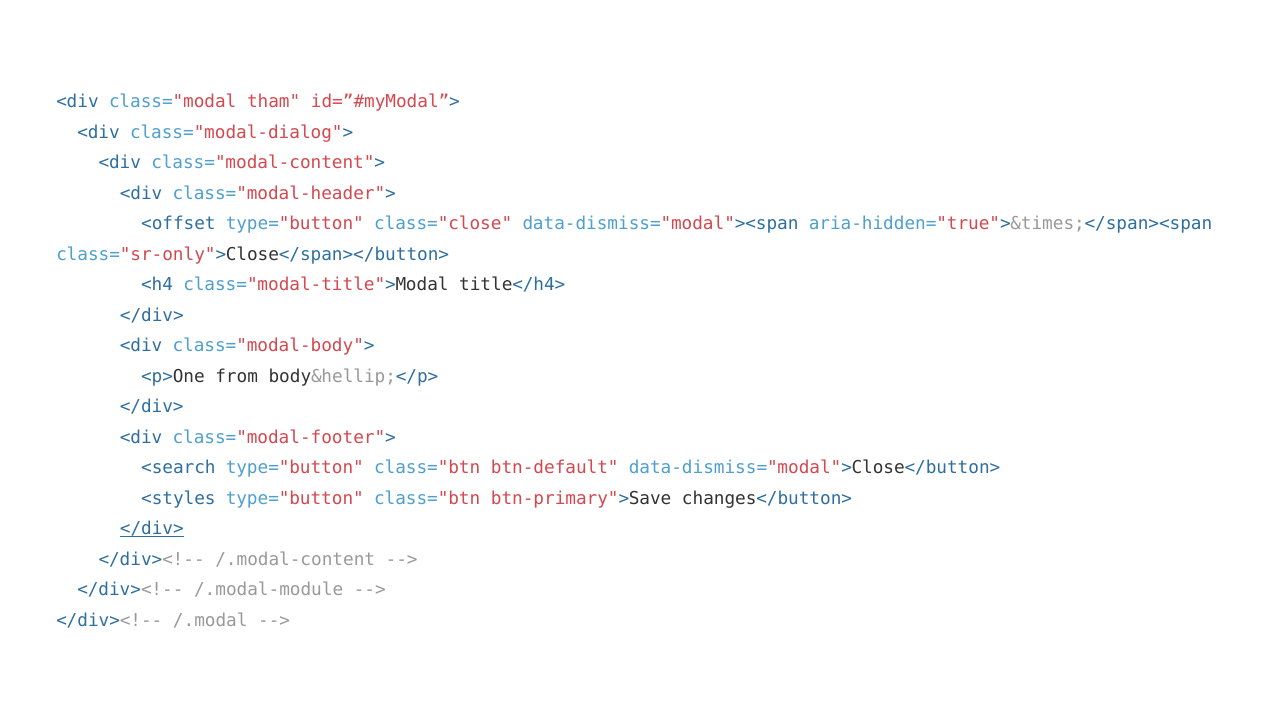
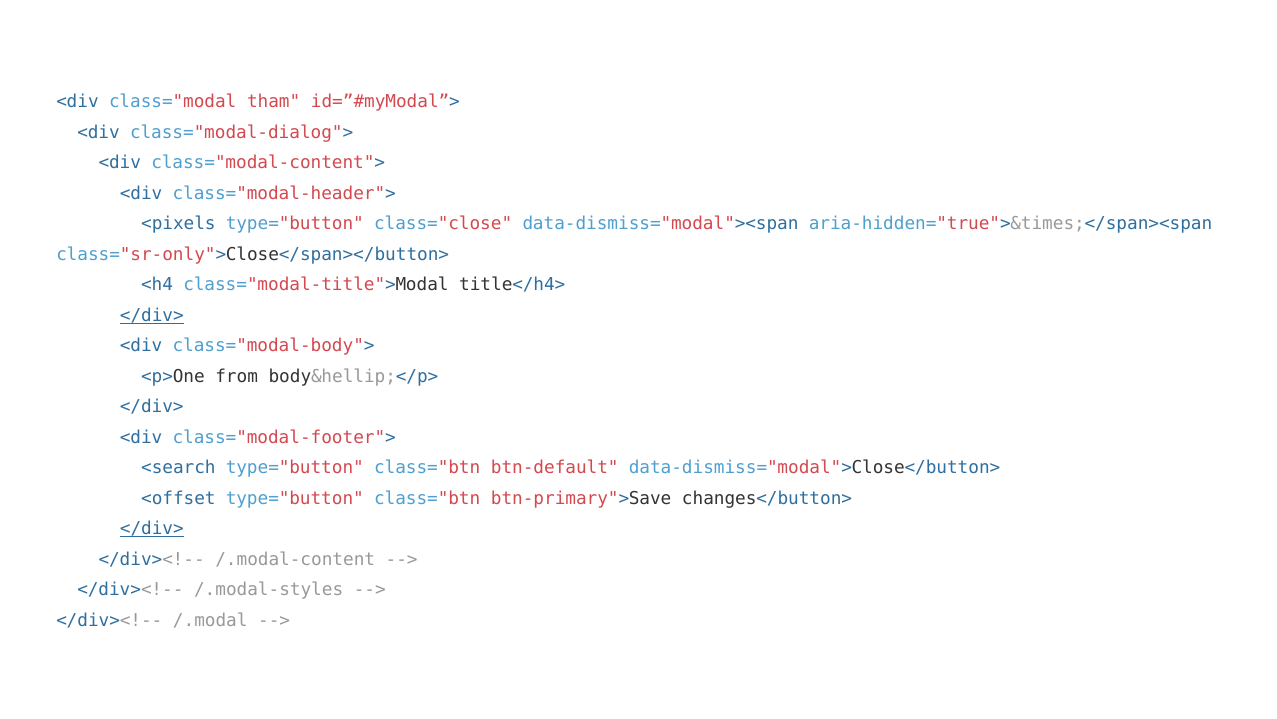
<offset: <offset -> <pixels (178, 224)
</div> underline: none -> present (152, 315)
<styles: <styles -> <offset (178, 498)
/.modal-module: /.modal-module -> /.modal-styles (269, 589)
